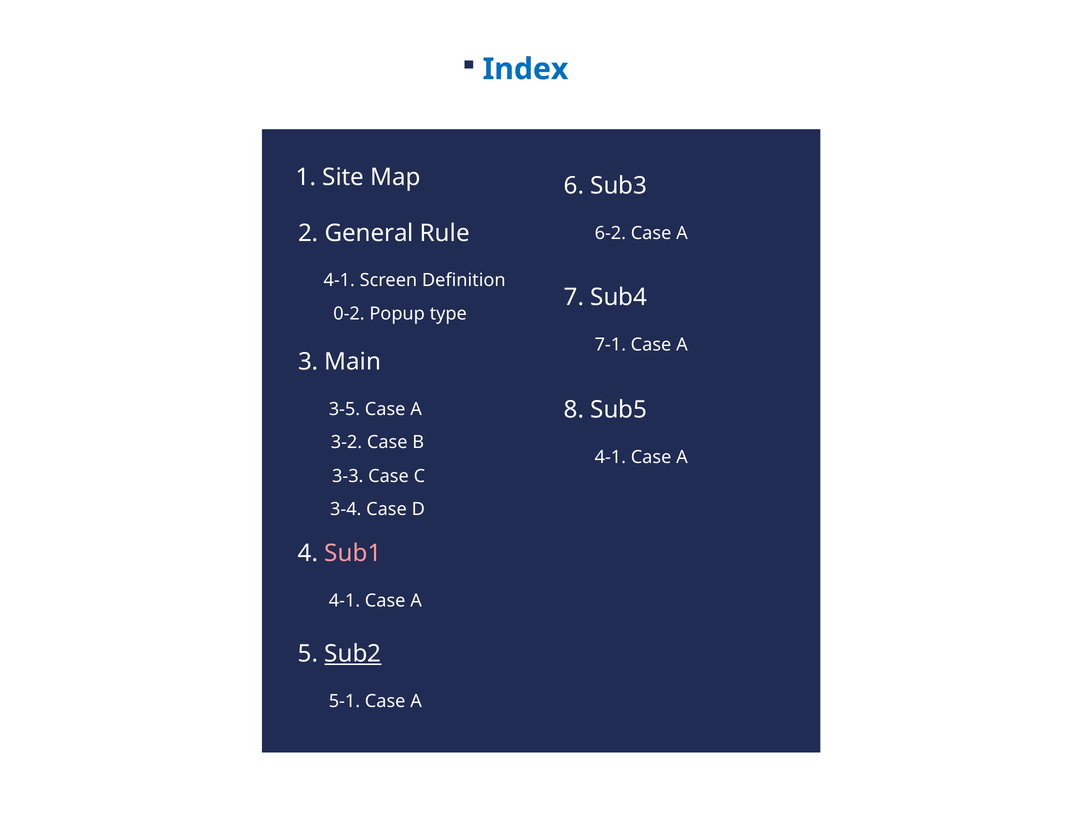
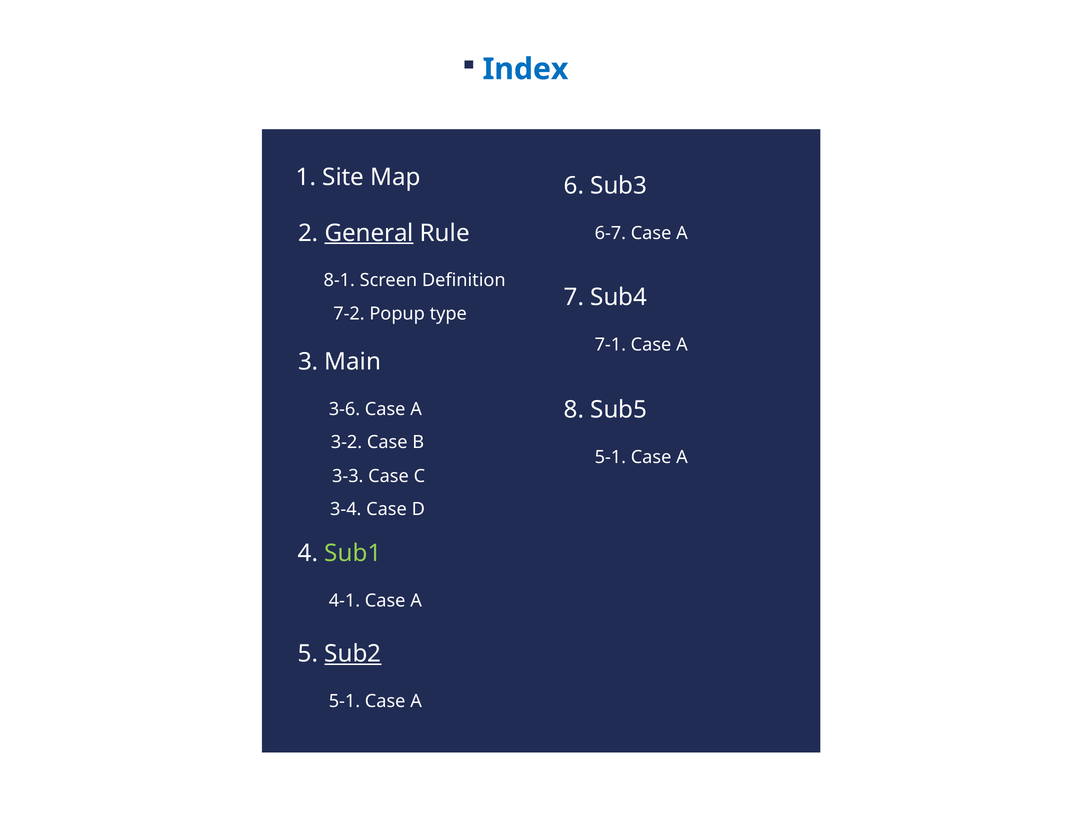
General underline: none -> present (369, 233)
6-2: 6-2 -> 6-7 (610, 233)
4-1: 4-1 -> 8-1 (339, 281)
0-2: 0-2 -> 7-2 (349, 314)
3-5: 3-5 -> 3-6 (344, 409)
4-1: 4-1 -> 5-1 (610, 457)
Sub1 colour: pink -> light green (353, 554)
